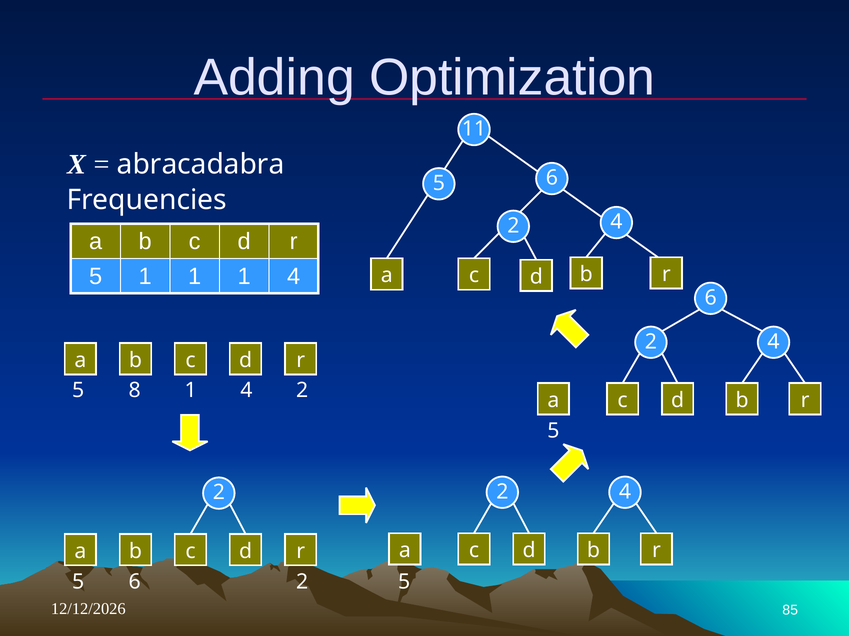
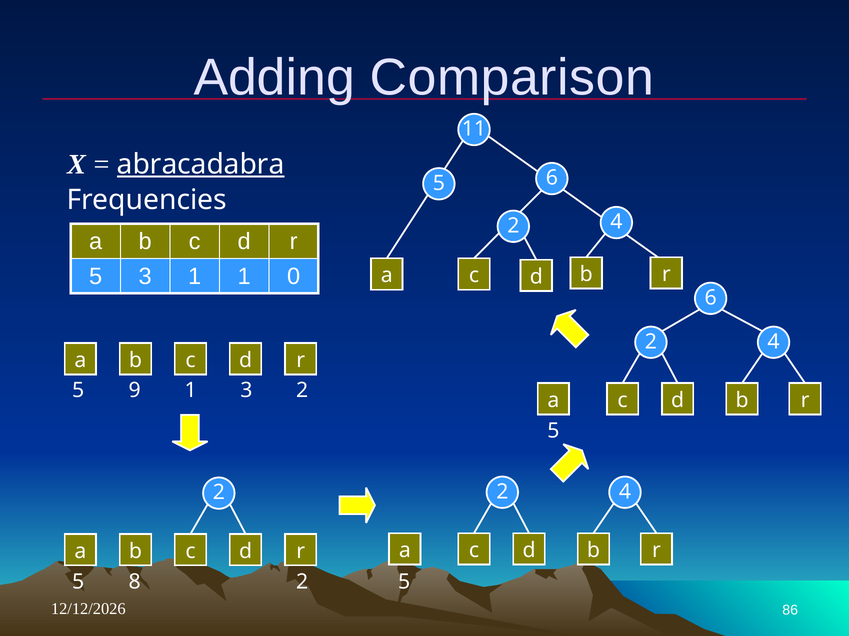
Optimization: Optimization -> Comparison (512, 78)
abracadabra underline: none -> present (201, 165)
5 1: 1 -> 3 (145, 277)
1 1 4: 4 -> 0 (294, 277)
8: 8 -> 9 (135, 391)
4: 4 -> 3 (246, 391)
5 6: 6 -> 8 (135, 582)
85: 85 -> 86 (790, 611)
